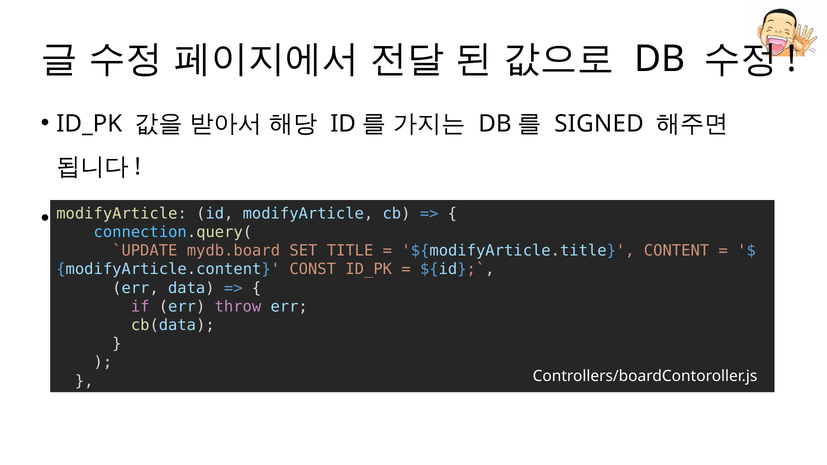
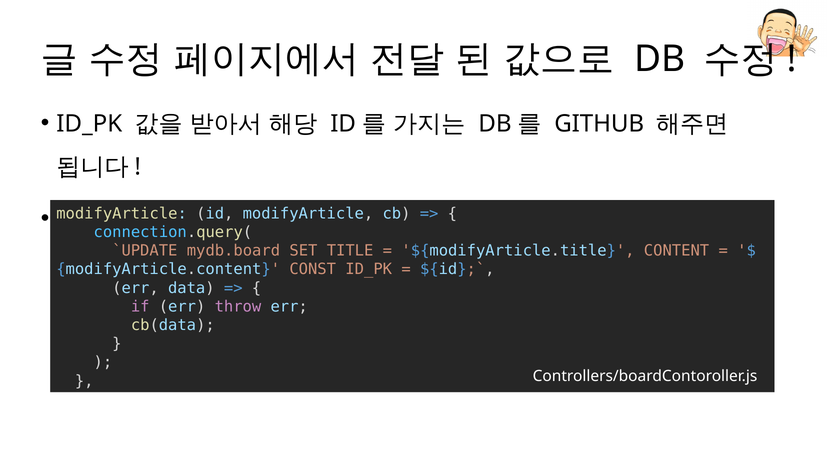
SIGNED: SIGNED -> GITHUB (599, 124)
